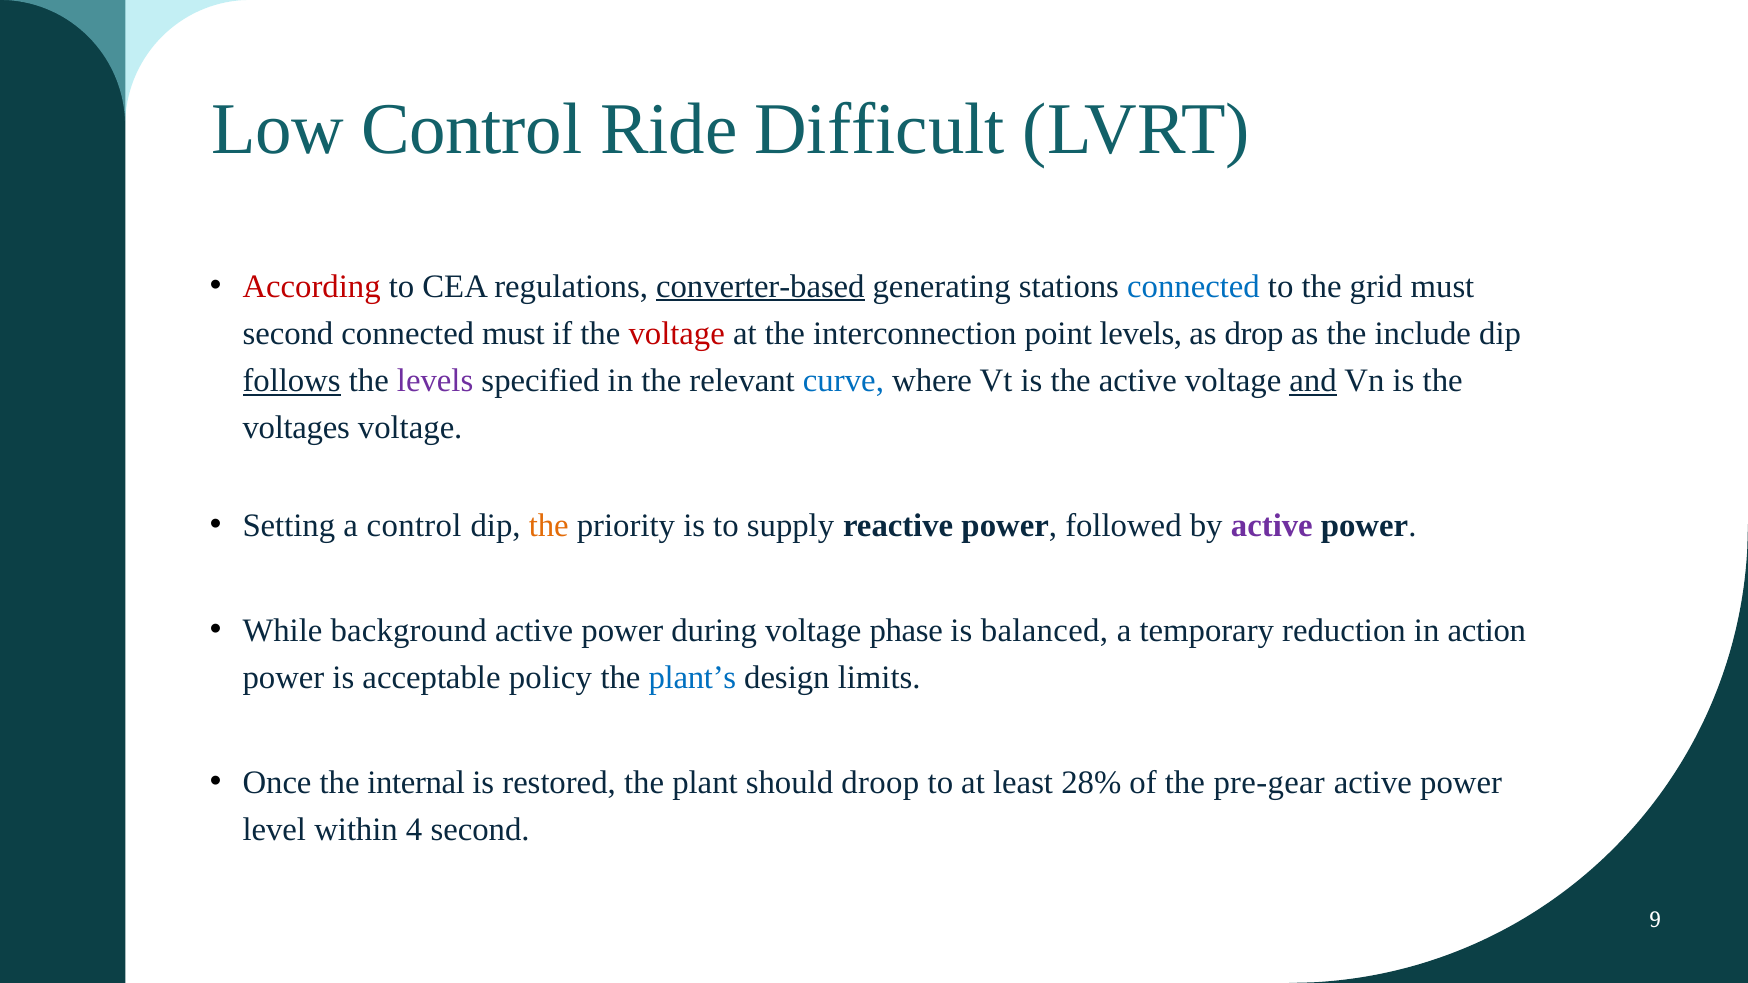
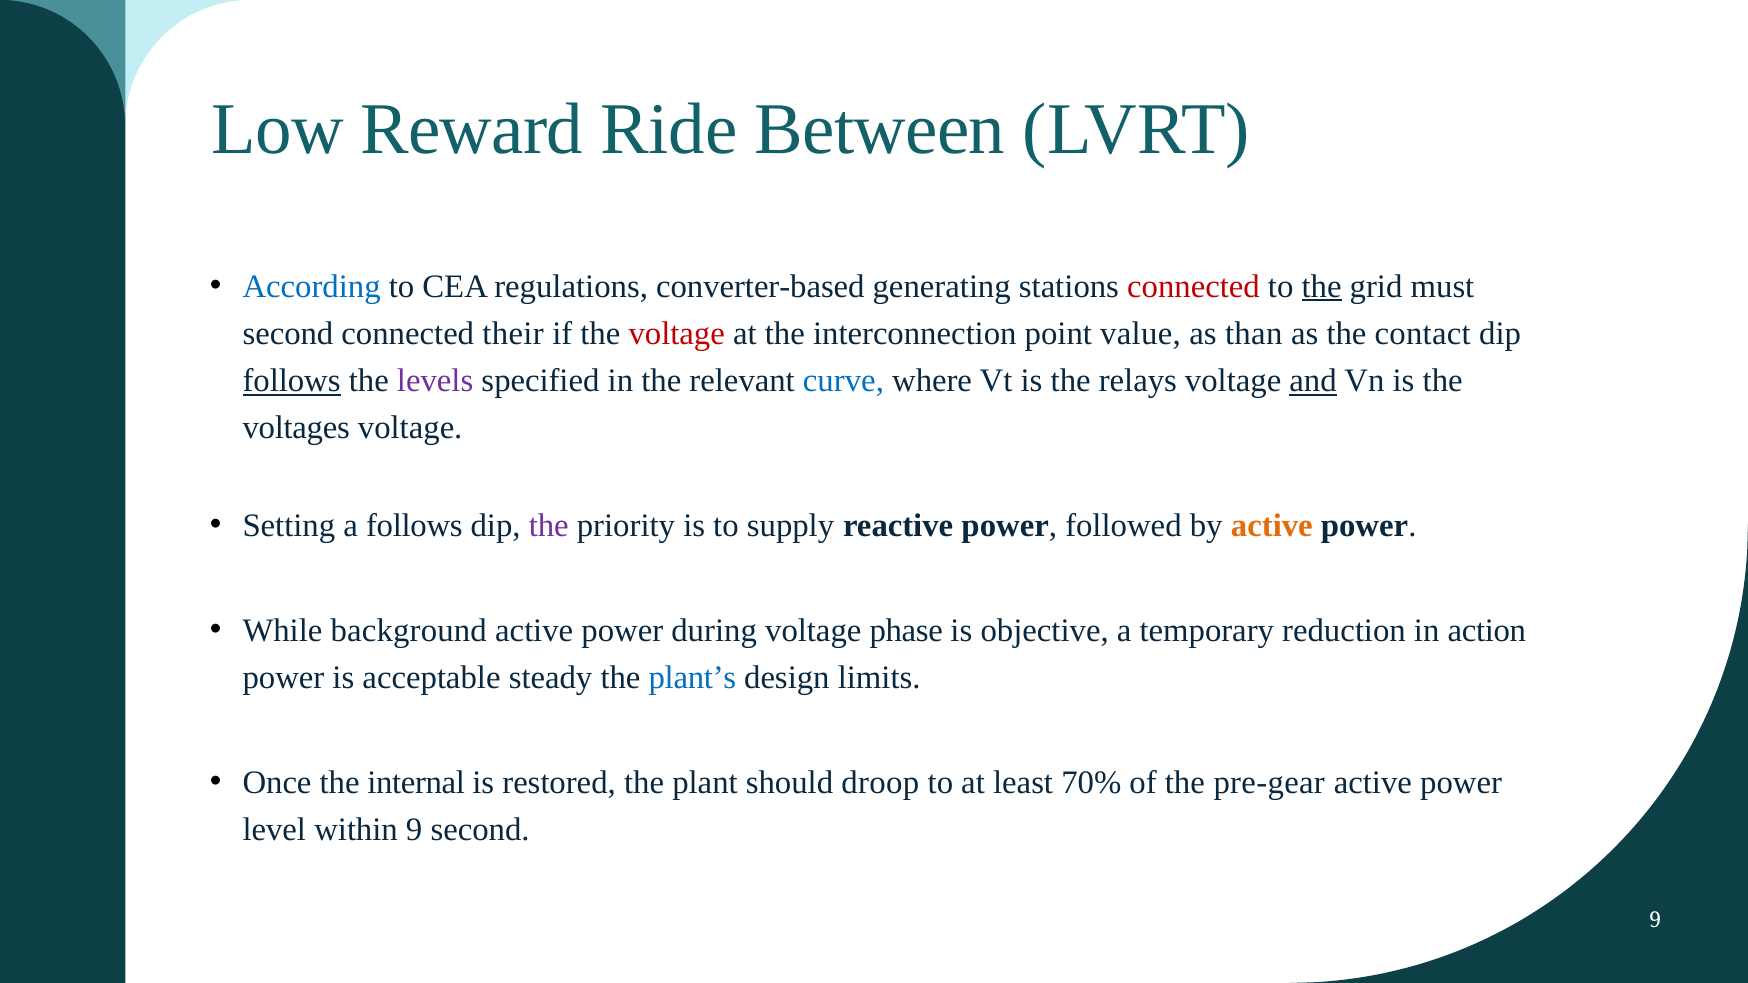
Low Control: Control -> Reward (472, 129)
Difficult: Difficult -> Between (880, 129)
According colour: red -> blue (312, 286)
converter-based underline: present -> none (760, 286)
connected colour: blue -> red (1194, 286)
the underline: none -> present (1322, 286)
connected must: must -> their (513, 334)
point levels: levels -> value (1141, 334)
drop: drop -> than (1254, 334)
include: include -> contact (1423, 334)
the active: active -> relays (1138, 381)
a control: control -> follows (414, 525)
the colour: orange -> purple (549, 525)
active colour: purple -> orange (1272, 525)
balanced: balanced -> objective (1045, 631)
policy: policy -> steady (551, 678)
28%: 28% -> 70% (1091, 783)
within 4: 4 -> 9 (414, 830)
